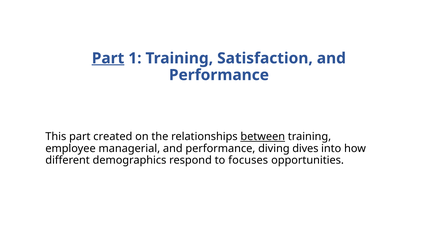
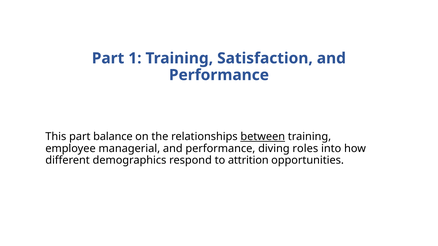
Part underline: present -> none (108, 58)
created: created -> balance (113, 137)
dives: dives -> roles (305, 149)
focuses: focuses -> attrition (248, 161)
